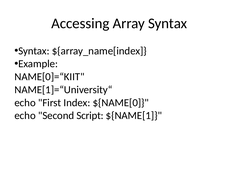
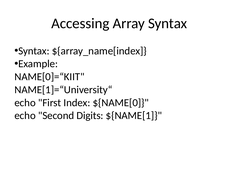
Script: Script -> Digits (90, 115)
